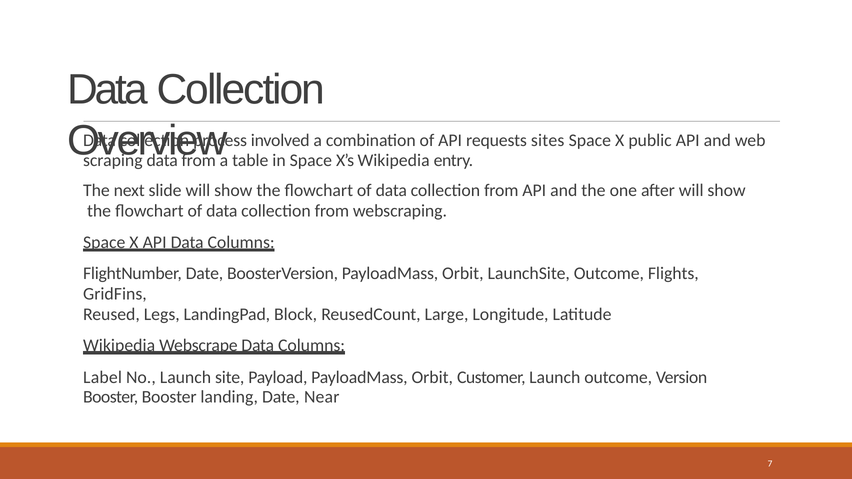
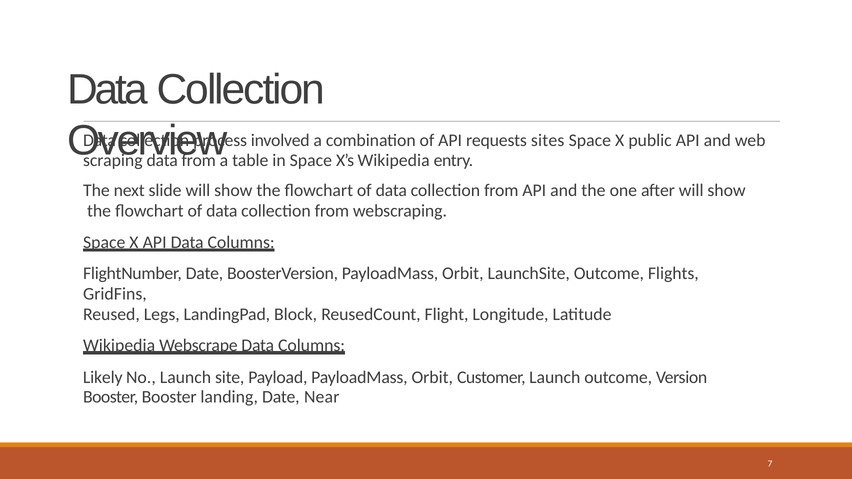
Large: Large -> Flight (447, 314)
Label: Label -> Likely (103, 378)
